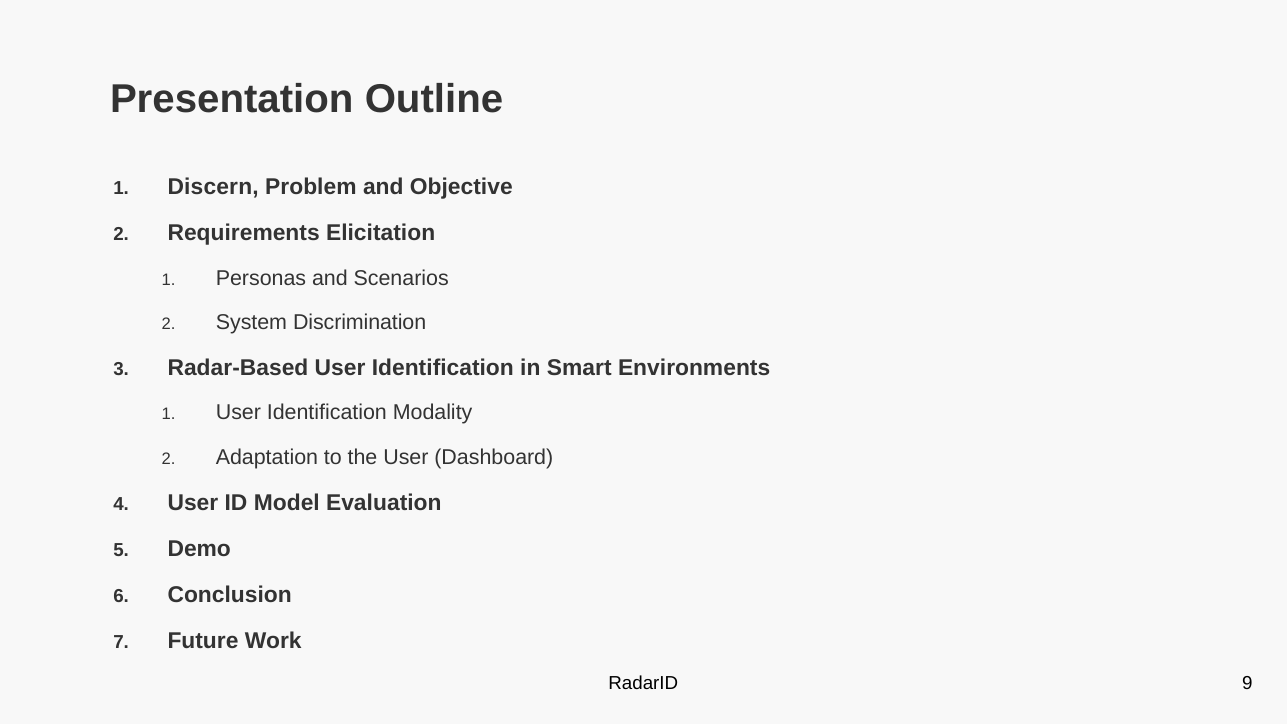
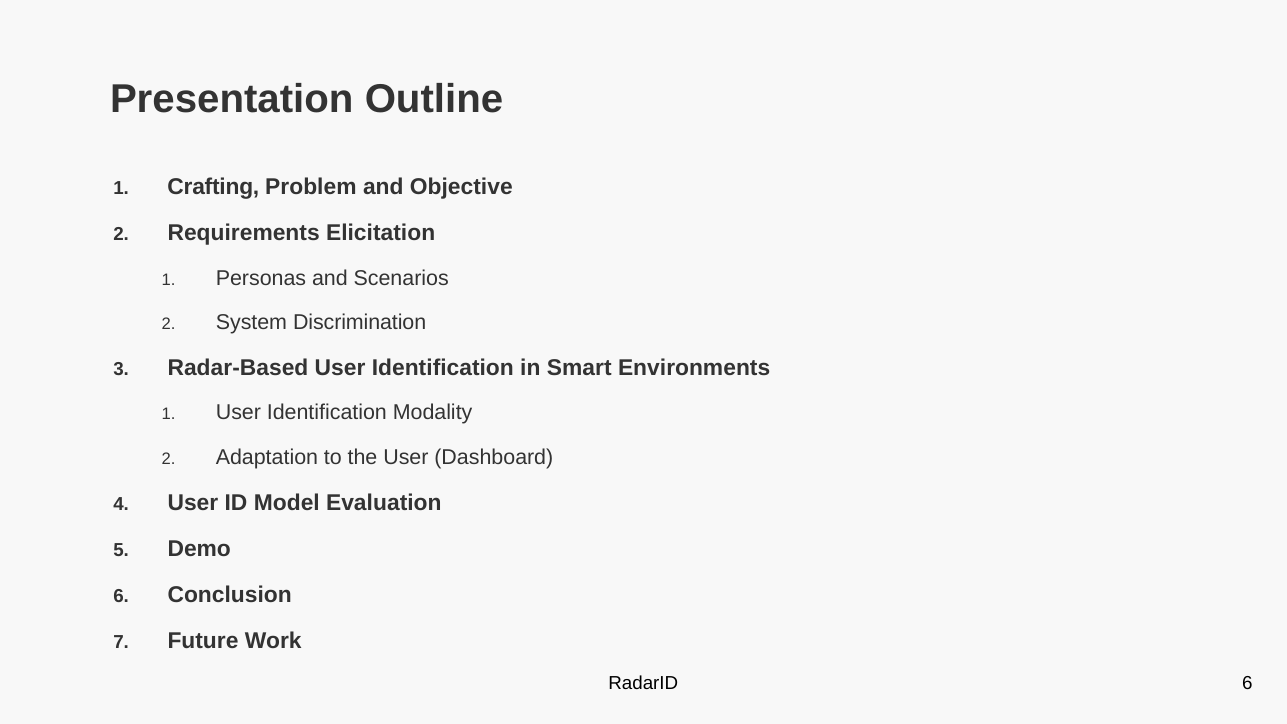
Discern: Discern -> Crafting (213, 187)
RadarID 9: 9 -> 6 (1247, 683)
